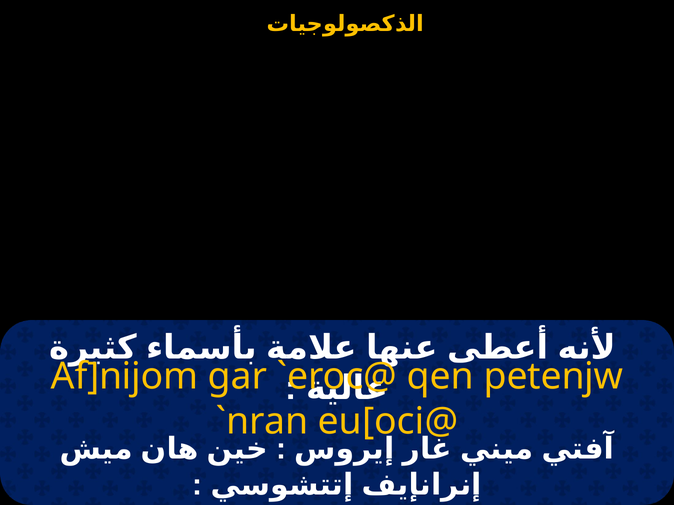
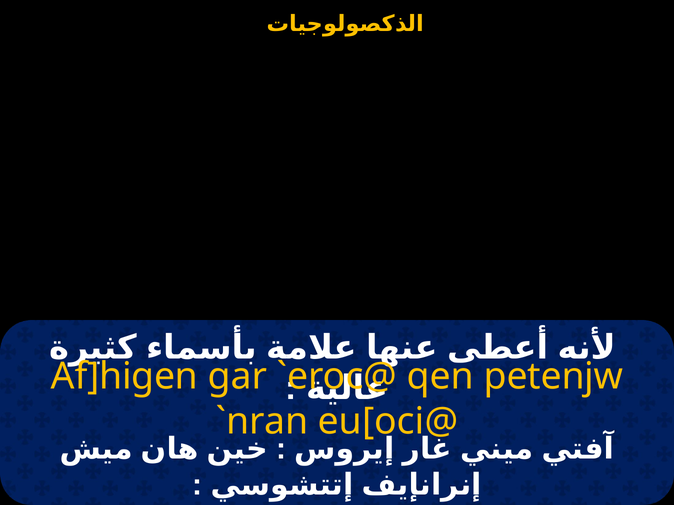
Af]nijom: Af]nijom -> Af]higen (124, 377)
